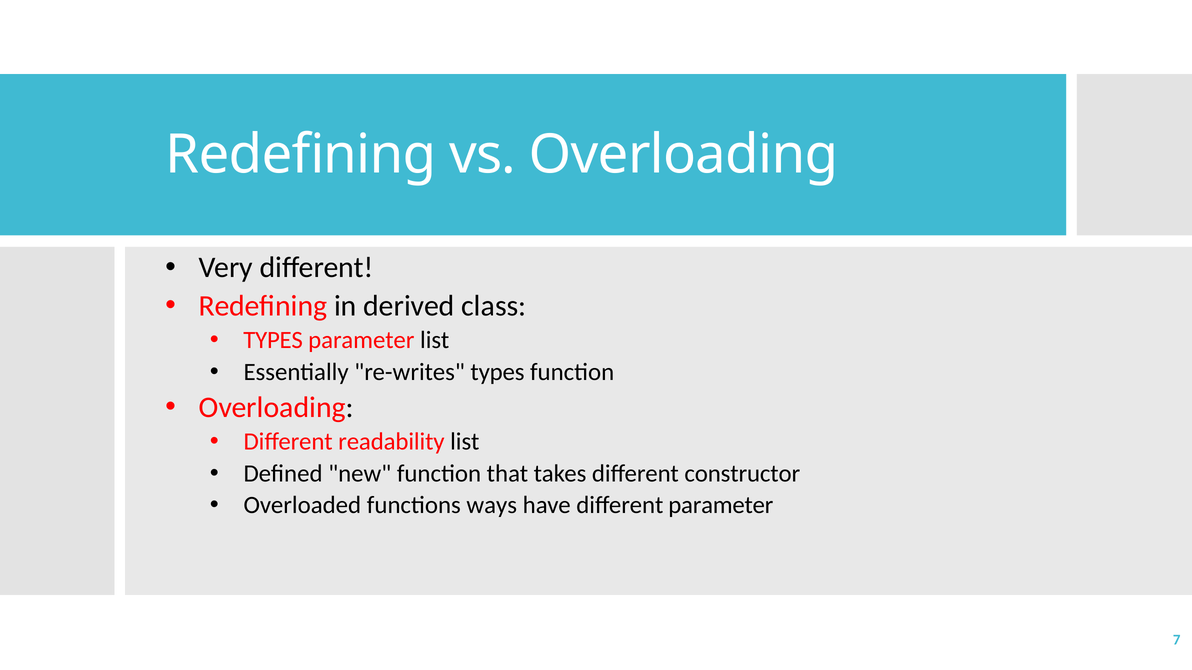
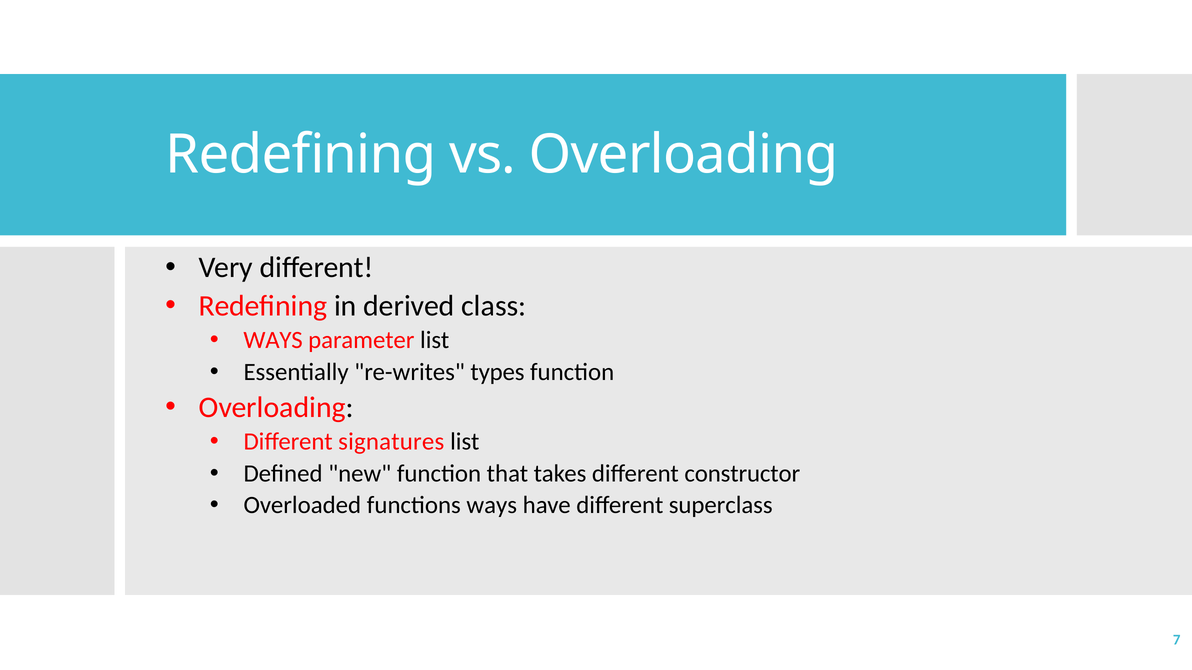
TYPES: TYPES -> WAYS (273, 340)
readability: readability -> signatures (391, 442)
different parameter: parameter -> superclass (721, 506)
